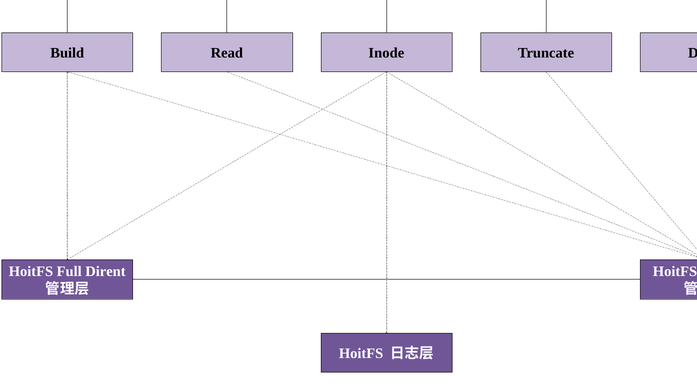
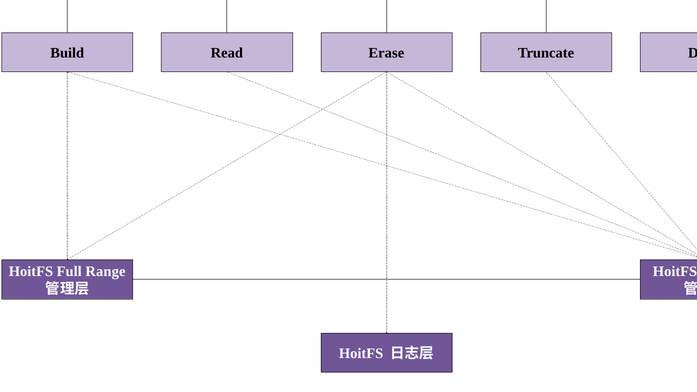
Inode: Inode -> Erase (386, 53)
Dirent: Dirent -> Range (105, 272)
